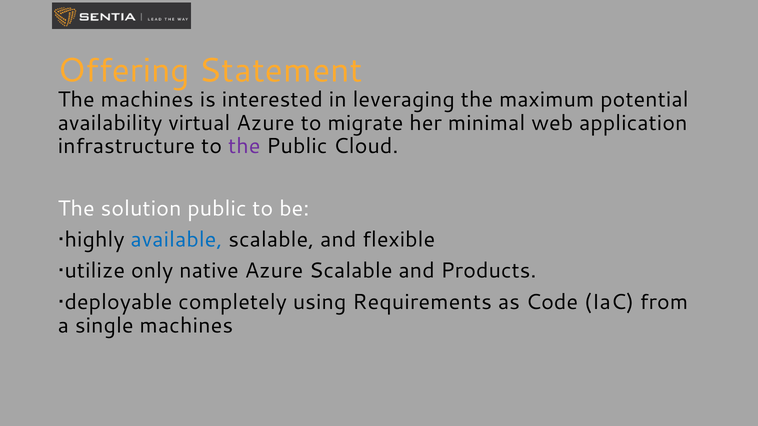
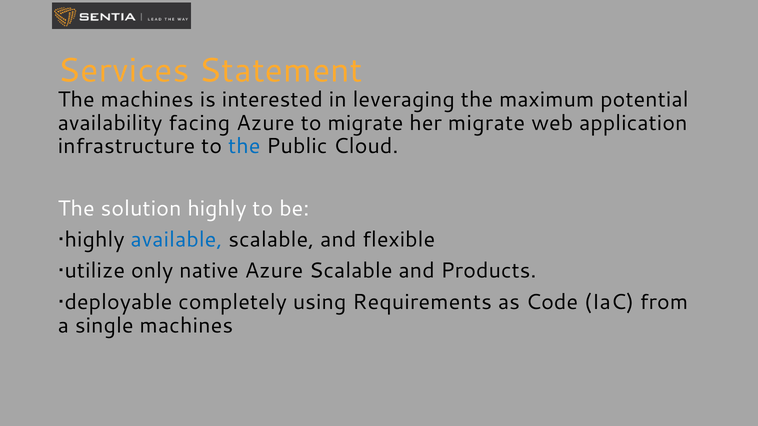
Offering: Offering -> Services (124, 71)
virtual: virtual -> facing (199, 123)
her minimal: minimal -> migrate (486, 123)
the colour: purple -> blue (244, 146)
solution public: public -> highly (217, 209)
